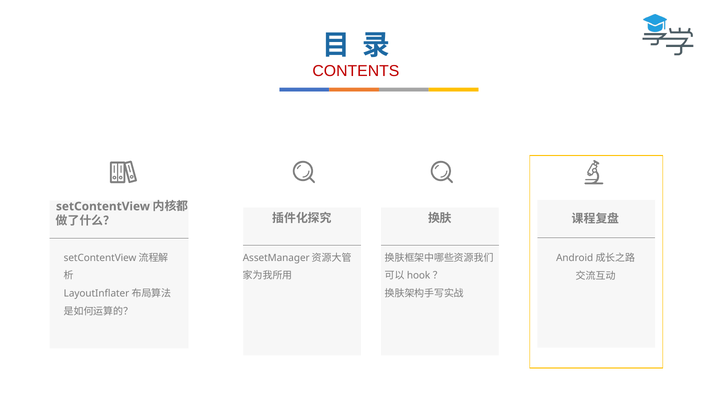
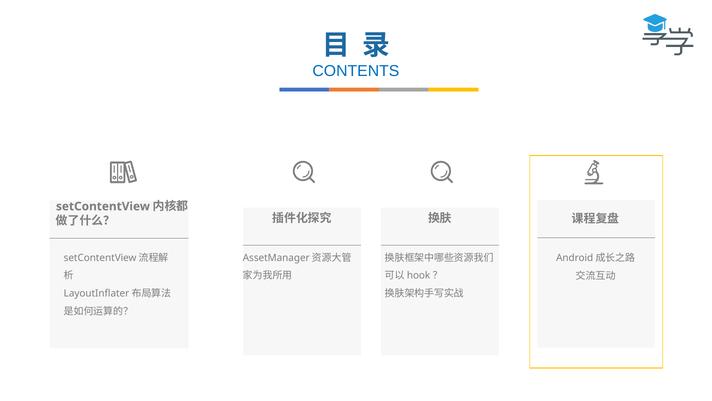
CONTENTS colour: red -> blue (356, 71)
